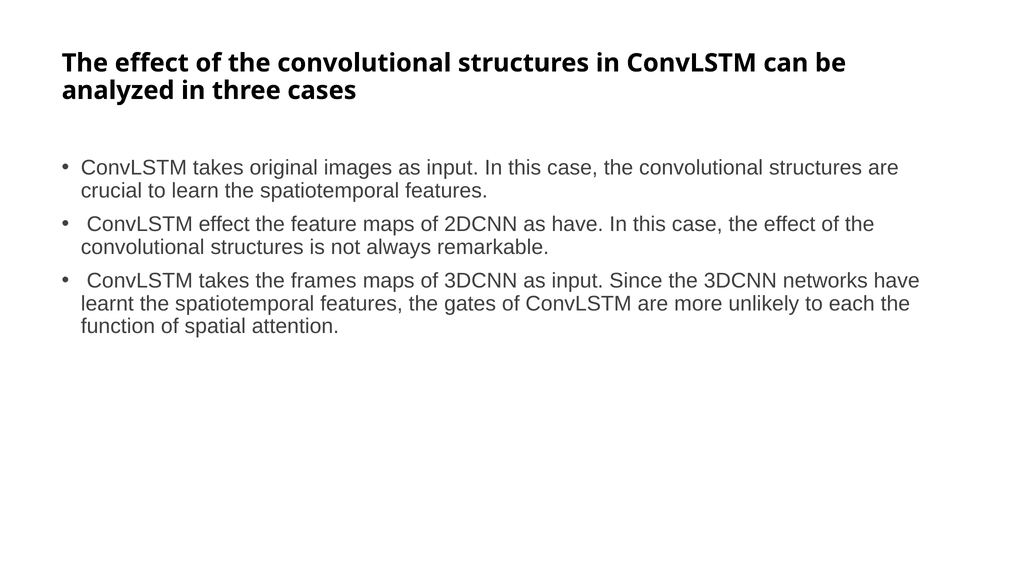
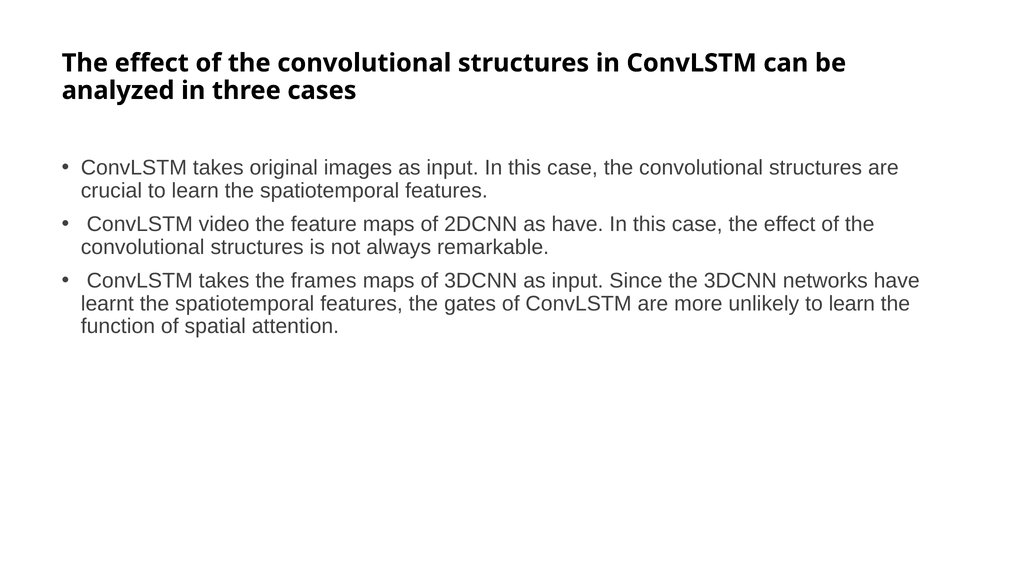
ConvLSTM effect: effect -> video (224, 224)
unlikely to each: each -> learn (852, 303)
